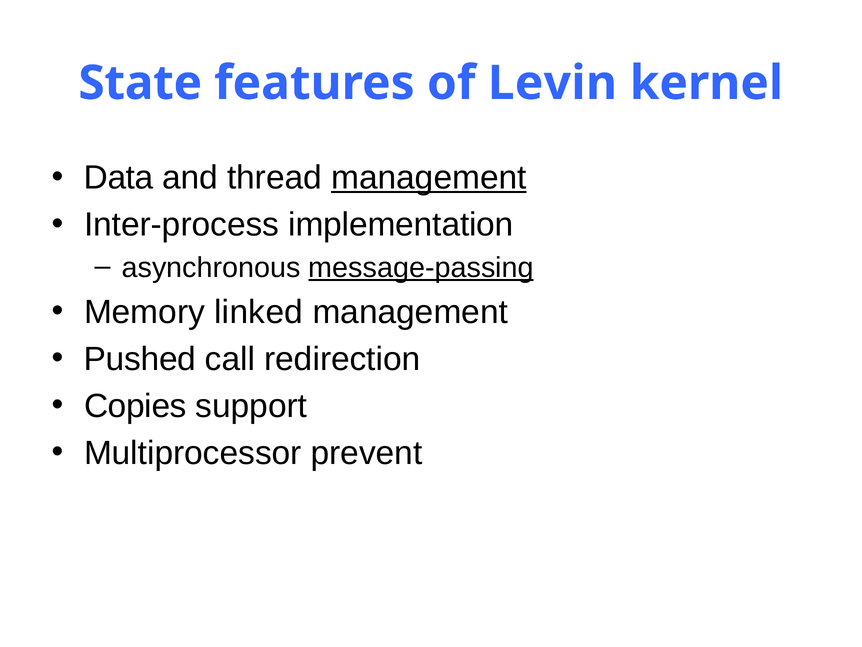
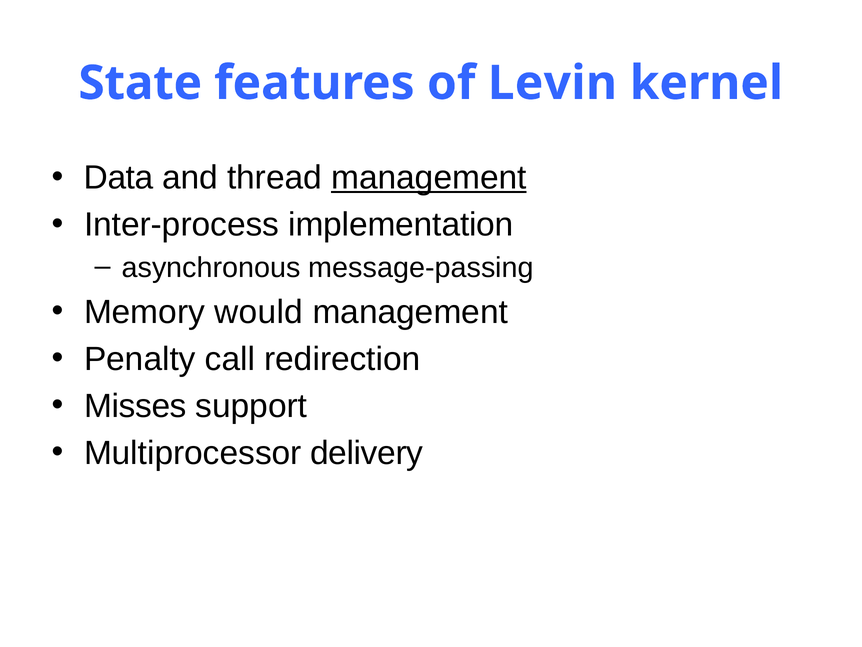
message‐passing underline: present -> none (421, 267)
linked: linked -> would (259, 312)
Pushed: Pushed -> Penalty (140, 359)
Copies: Copies -> Misses (135, 406)
prevent: prevent -> delivery (367, 453)
